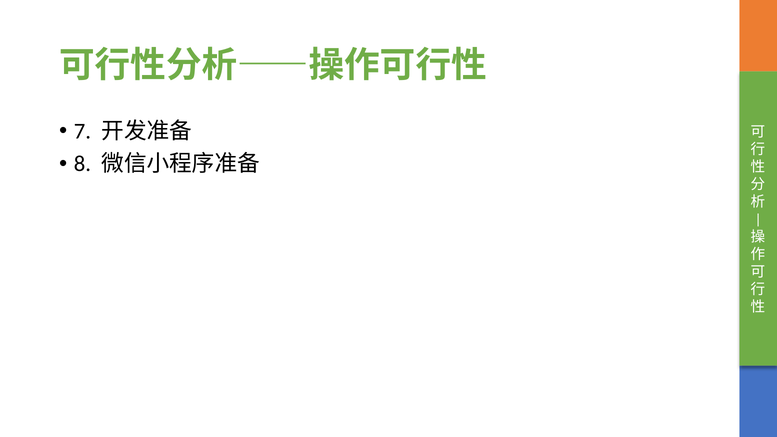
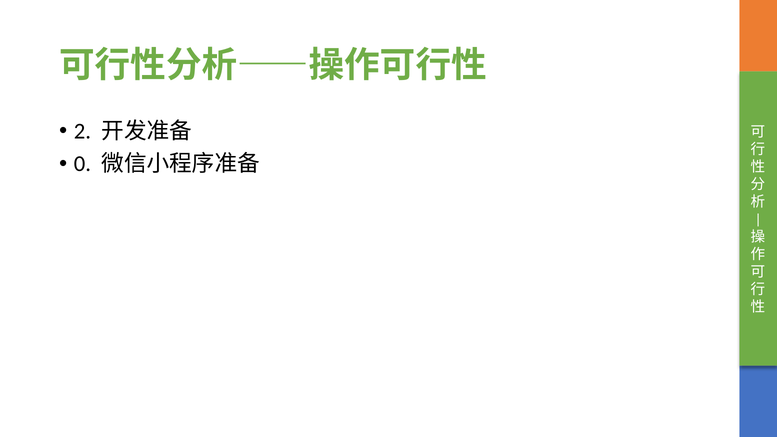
7: 7 -> 2 (82, 131)
8: 8 -> 0 (82, 164)
